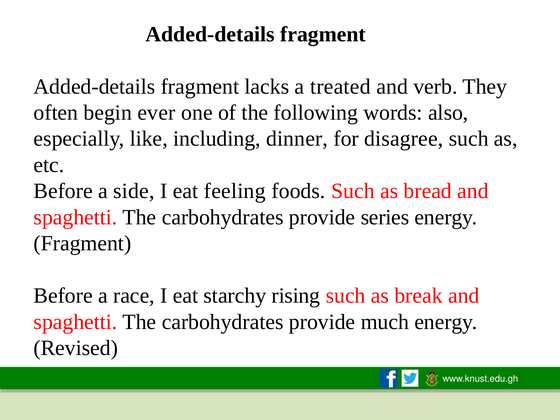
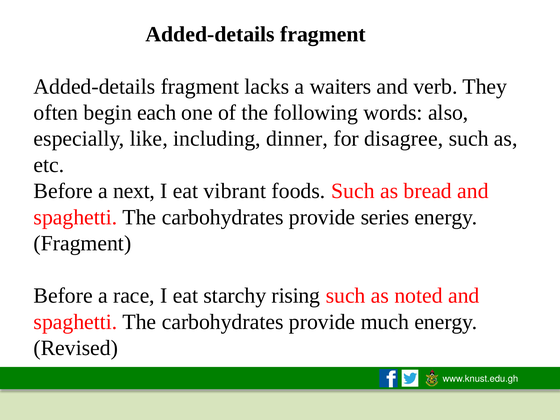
treated: treated -> waiters (341, 87)
ever: ever -> each (157, 113)
side: side -> next (134, 191)
feeling: feeling -> vibrant (235, 191)
break: break -> noted (419, 296)
